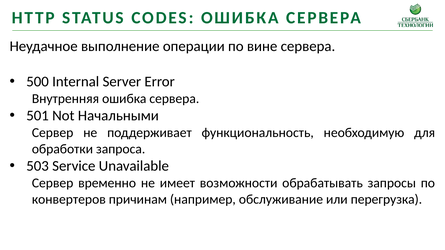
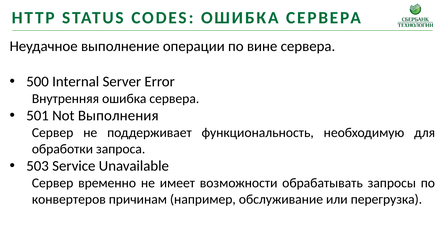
Начальными: Начальными -> Выполнения (118, 116)
